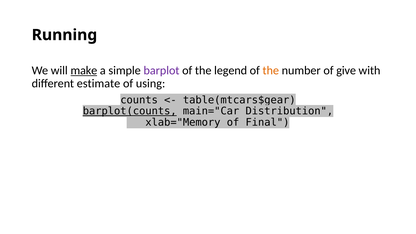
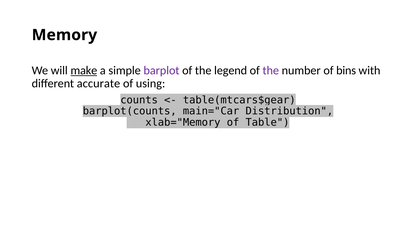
Running: Running -> Memory (64, 35)
the colour: orange -> purple (271, 70)
give: give -> bins (346, 70)
estimate: estimate -> accurate (98, 83)
barplot(counts underline: present -> none (130, 111)
Final: Final -> Table (267, 122)
